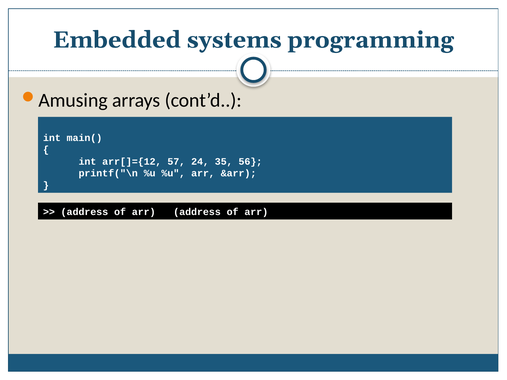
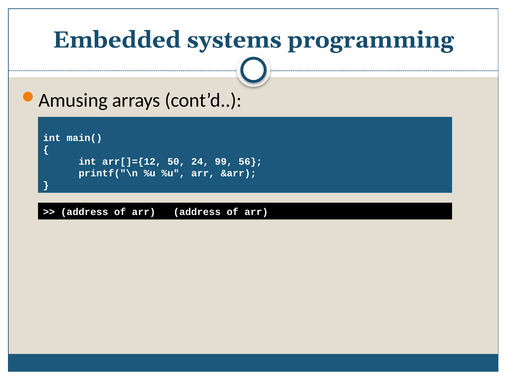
57: 57 -> 50 (176, 162)
35: 35 -> 99 (224, 162)
